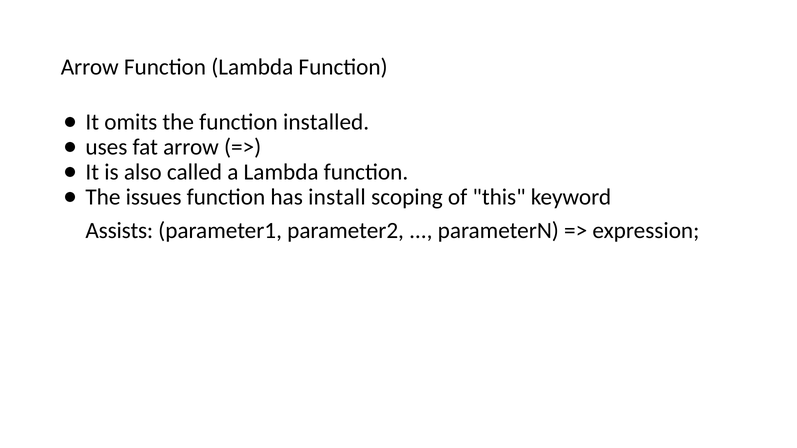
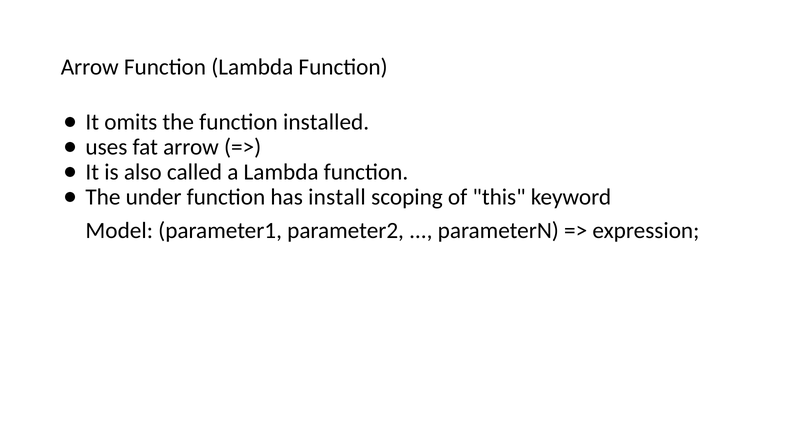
issues: issues -> under (154, 197)
Assists: Assists -> Model (119, 231)
